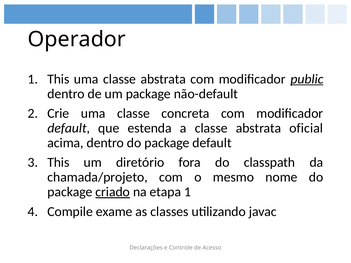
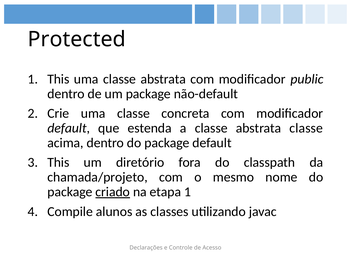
Operador: Operador -> Protected (77, 39)
public underline: present -> none (307, 79)
abstrata oficial: oficial -> classe (306, 128)
exame: exame -> alunos (114, 212)
